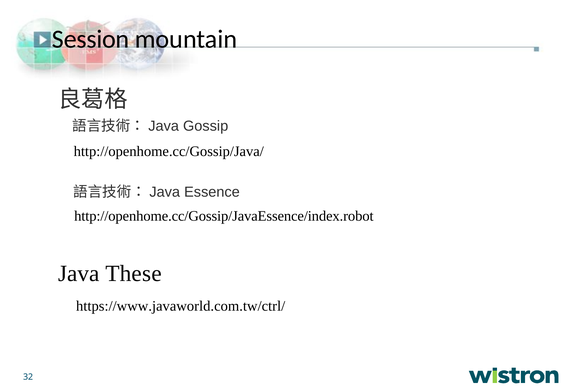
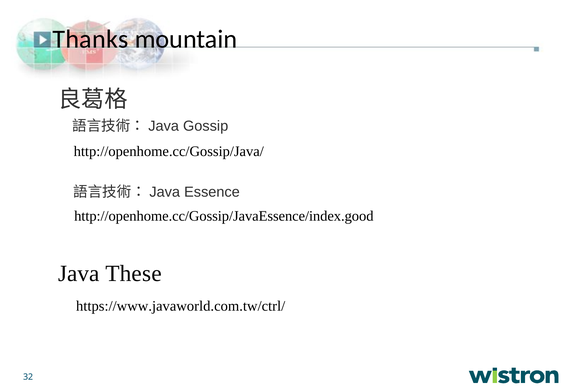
Session: Session -> Thanks (90, 39)
http://openhome.cc/Gossip/JavaEssence/index.robot: http://openhome.cc/Gossip/JavaEssence/index.robot -> http://openhome.cc/Gossip/JavaEssence/index.good (224, 216)
